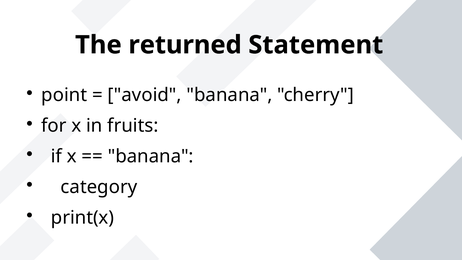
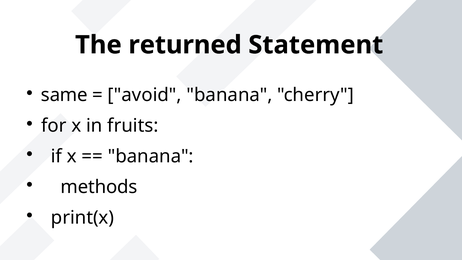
point: point -> same (64, 95)
category: category -> methods (99, 187)
